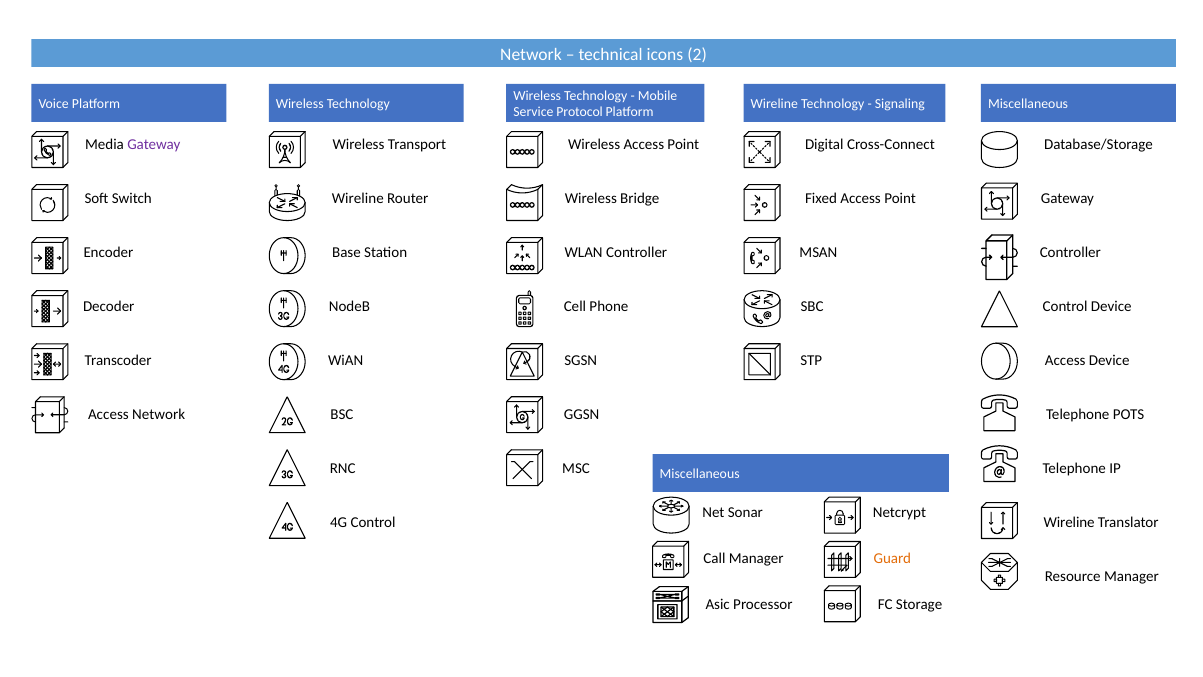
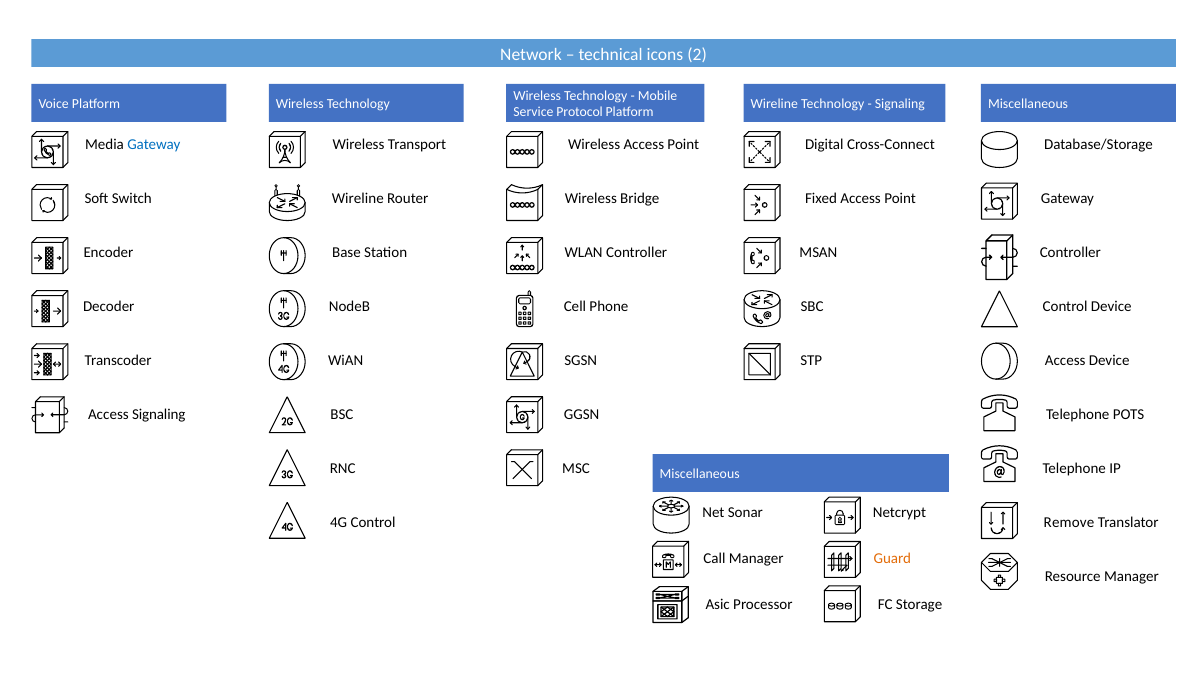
Gateway colour: purple -> blue (154, 145)
Access Network: Network -> Signaling (159, 414)
Wireline: Wireline -> Remove (1069, 522)
